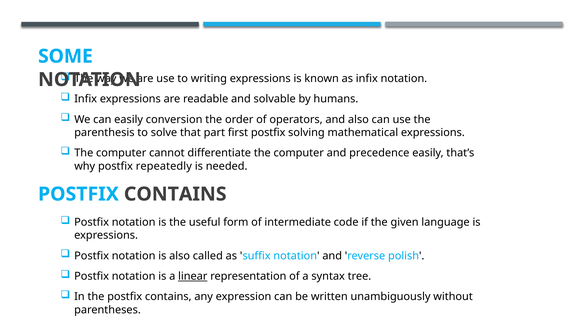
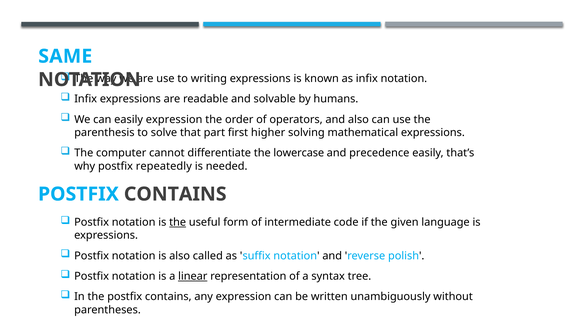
SOME: SOME -> SAME (65, 56)
easily conversion: conversion -> expression (174, 120)
first postfix: postfix -> higher (268, 133)
differentiate the computer: computer -> lowercase (299, 153)
the underline: none -> present (178, 223)
